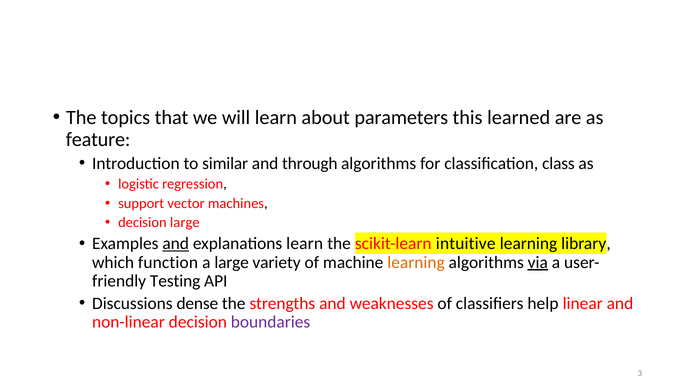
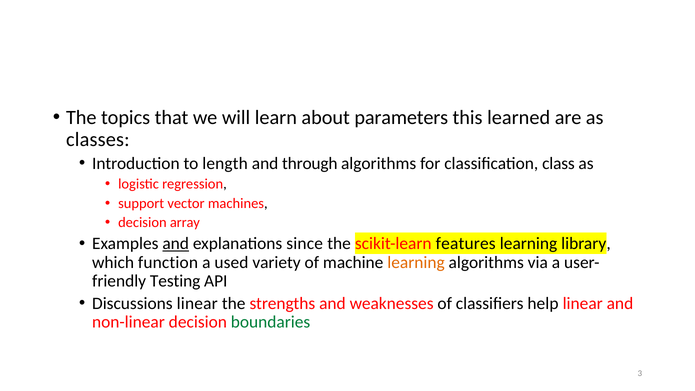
feature: feature -> classes (98, 139)
similar: similar -> length (225, 163)
decision large: large -> array (185, 223)
explanations learn: learn -> since (305, 243)
intuitive: intuitive -> features (466, 243)
a large: large -> used (231, 262)
via underline: present -> none (538, 262)
Discussions dense: dense -> linear (197, 303)
boundaries colour: purple -> green (271, 322)
